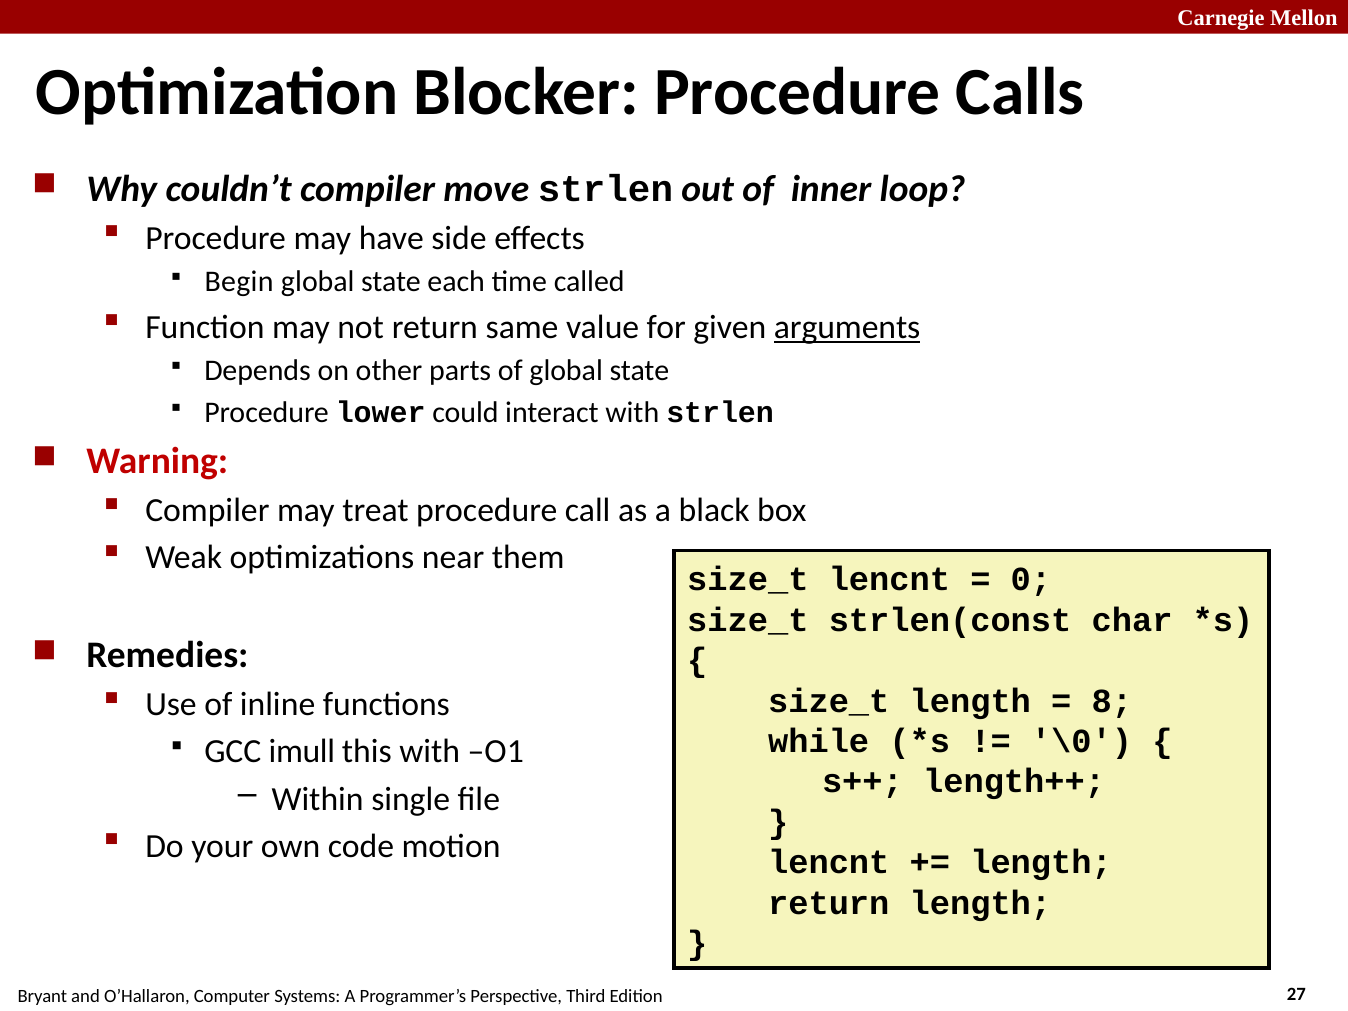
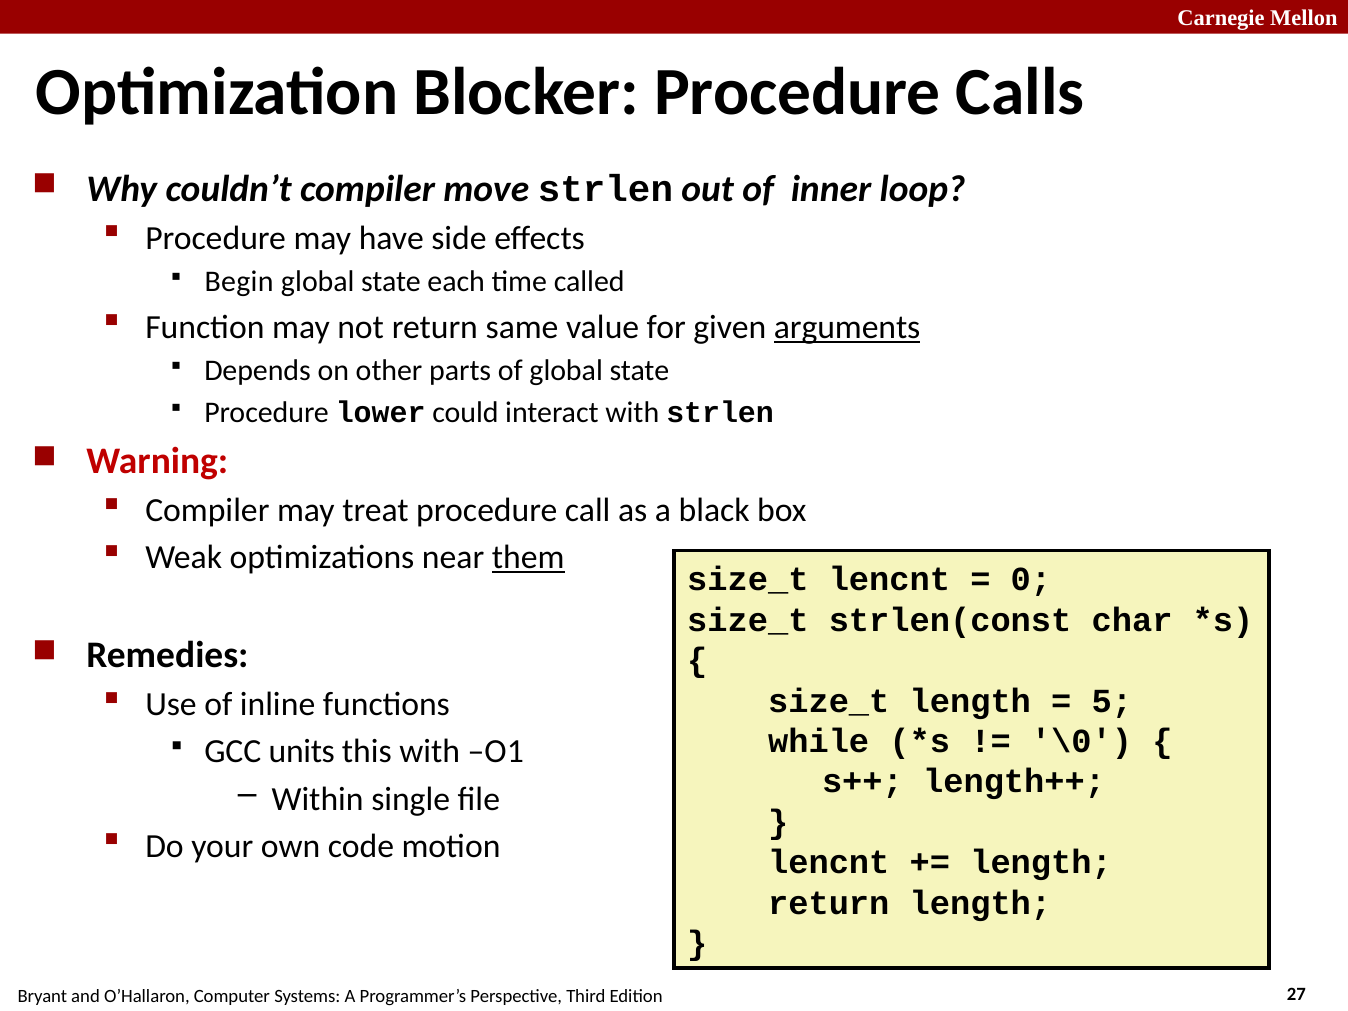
them underline: none -> present (528, 558)
8: 8 -> 5 (1112, 701)
imull: imull -> units (302, 752)
